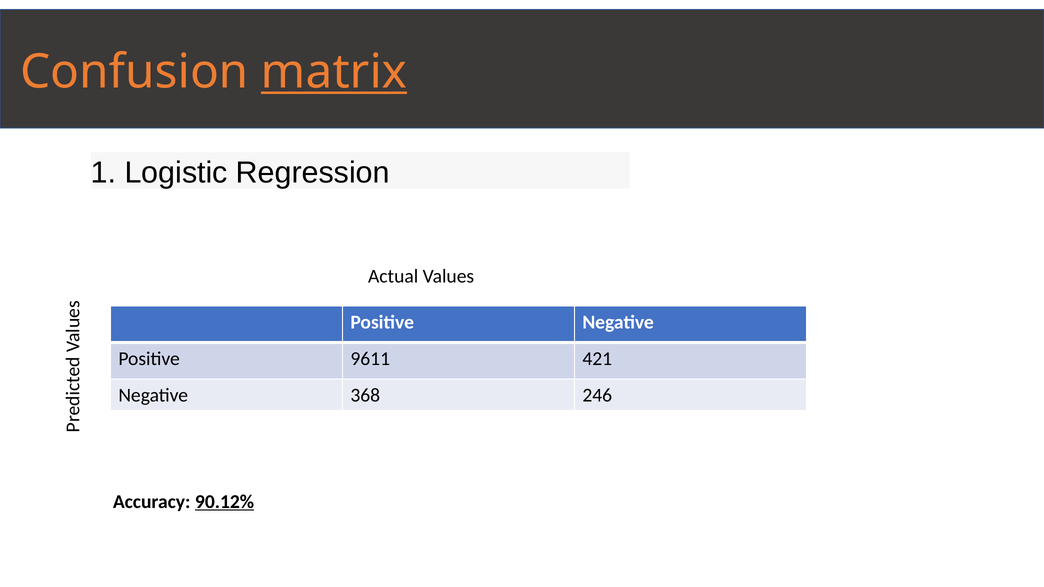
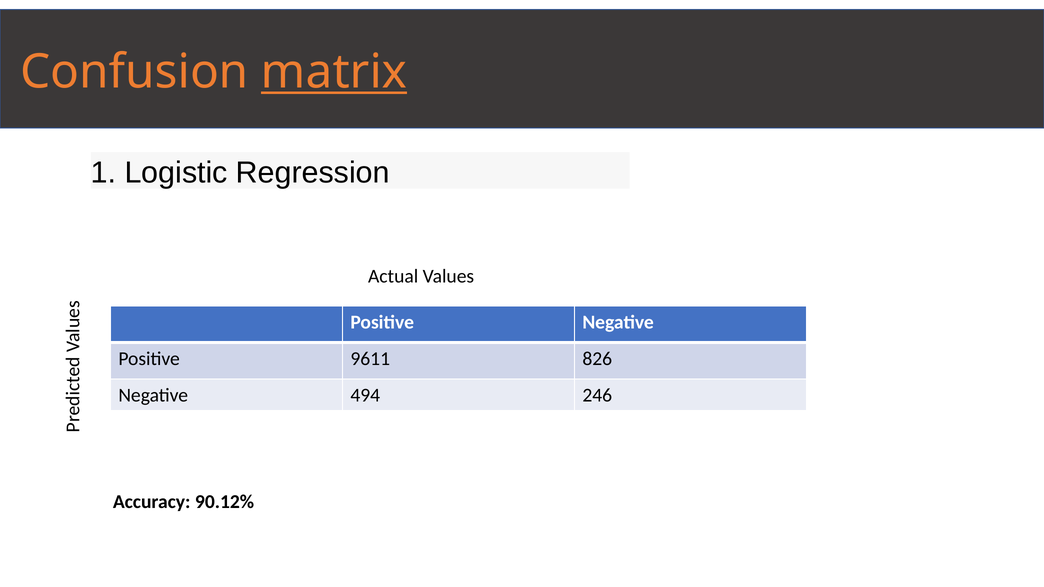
421: 421 -> 826 (597, 359)
368: 368 -> 494 (365, 395)
90.12% underline: present -> none (225, 502)
